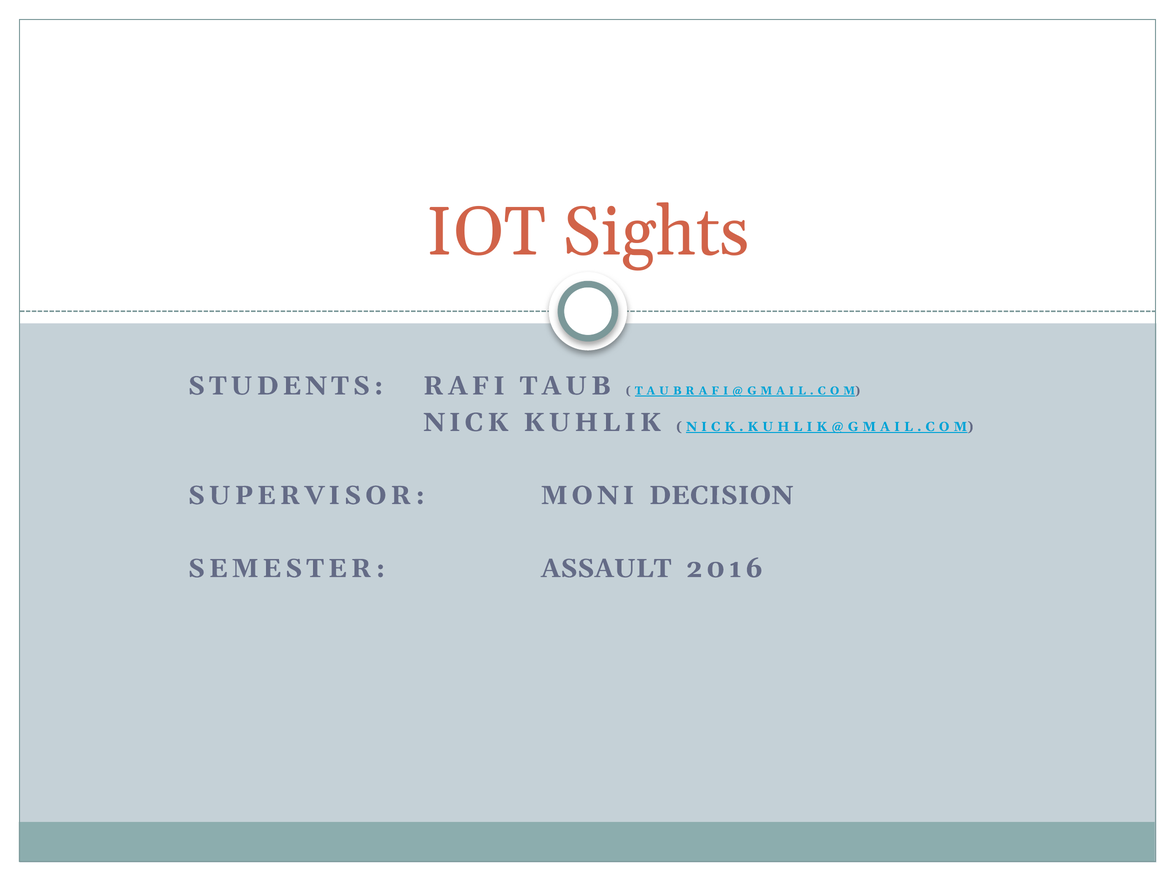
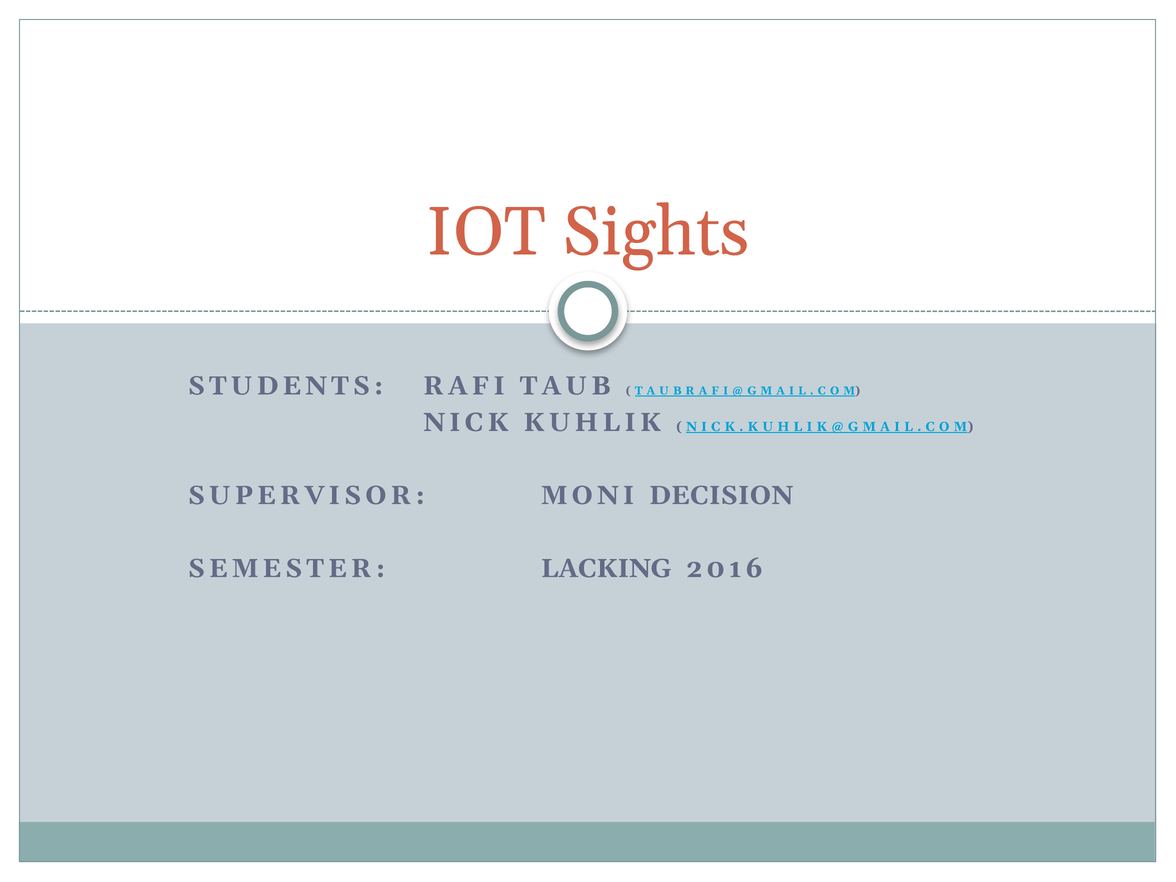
ASSAULT: ASSAULT -> LACKING (606, 569)
